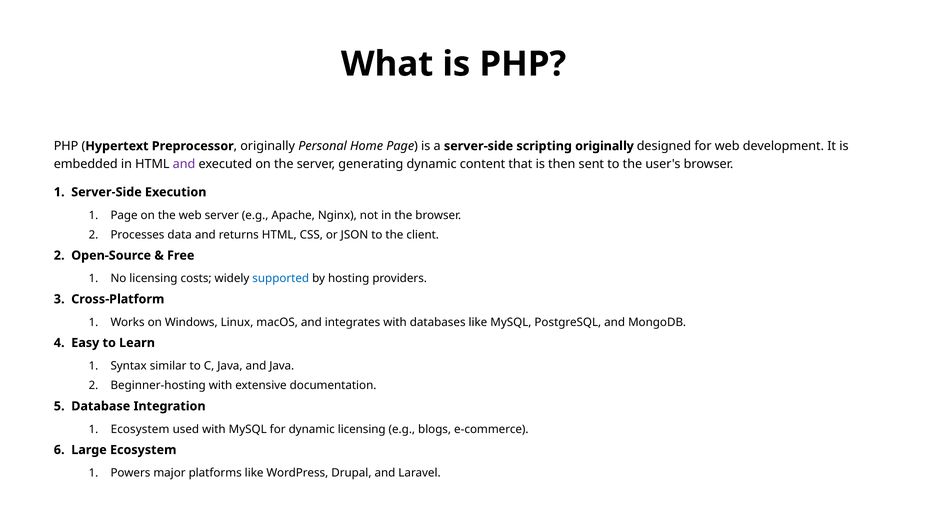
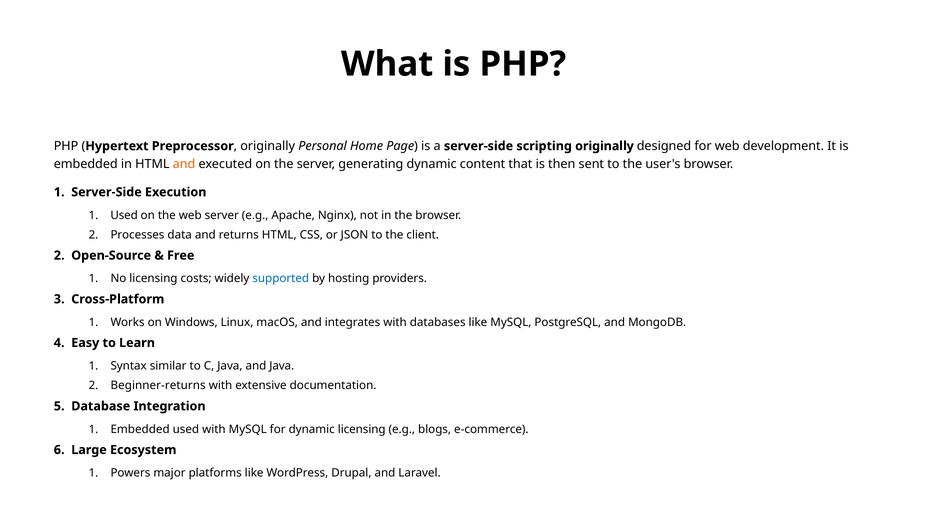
and colour: purple -> orange (184, 164)
Page: Page -> Used (124, 215)
Beginner-hosting: Beginner-hosting -> Beginner-returns (158, 385)
Ecosystem: Ecosystem -> Embedded (140, 429)
